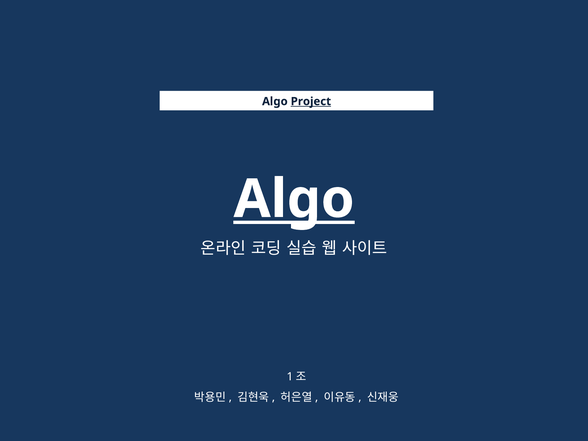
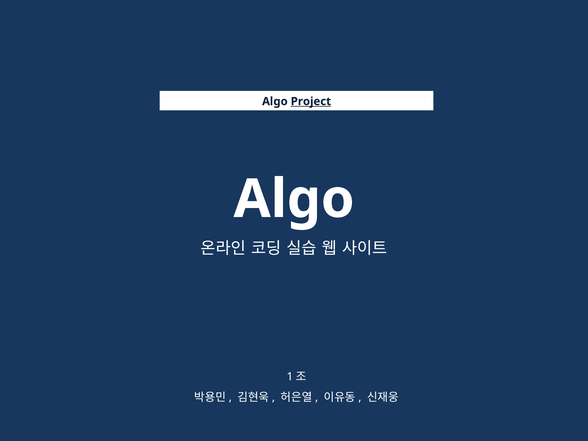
Algo underline: present -> none (294, 199)
